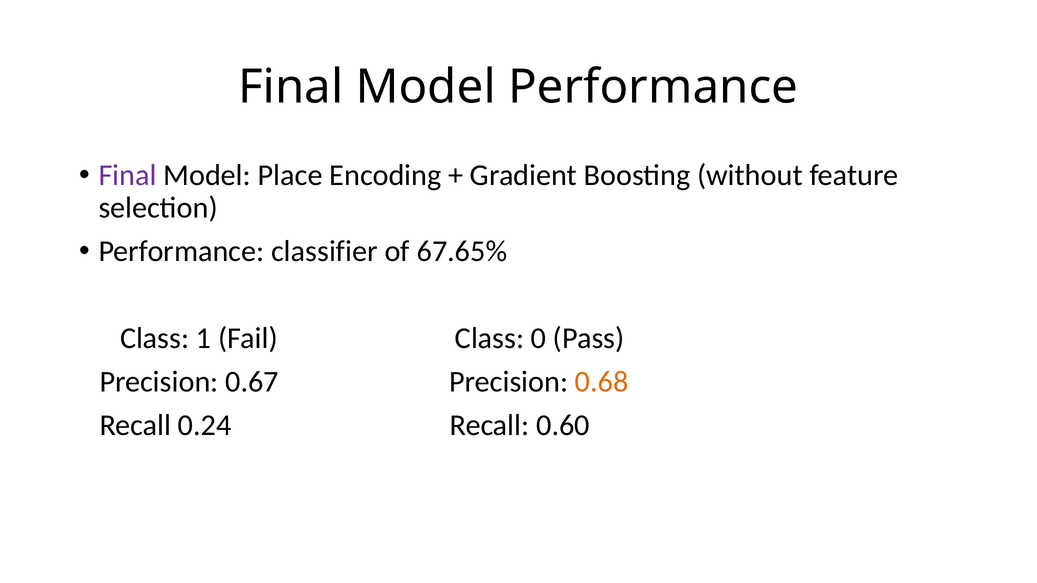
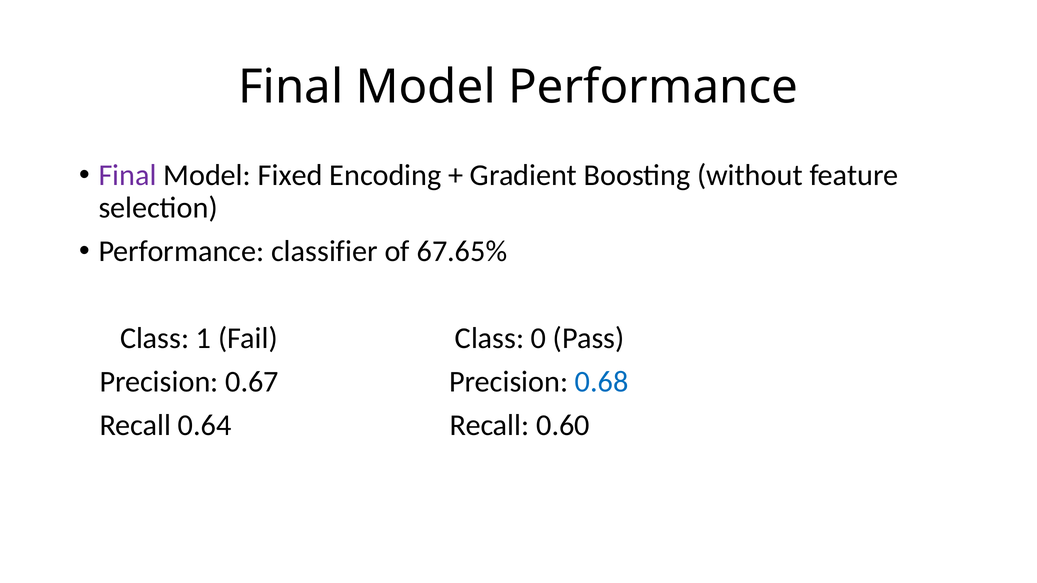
Place: Place -> Fixed (290, 175)
0.68 colour: orange -> blue (602, 382)
0.24: 0.24 -> 0.64 (205, 425)
